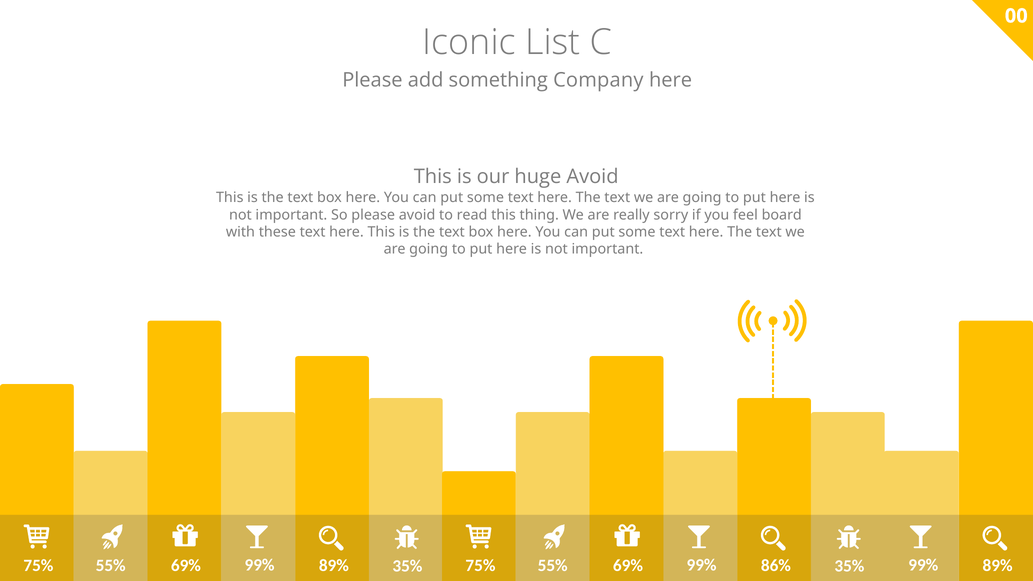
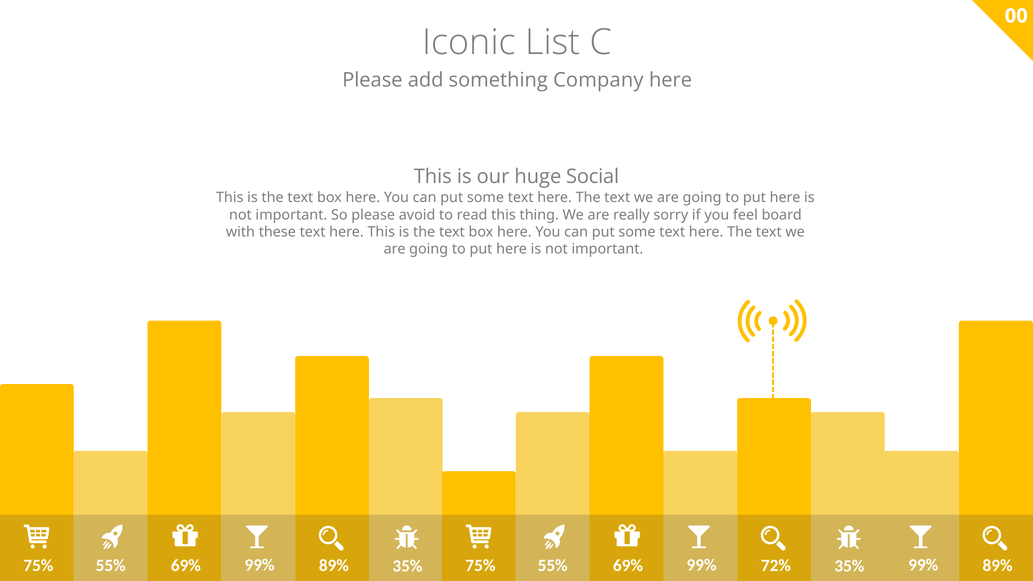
huge Avoid: Avoid -> Social (593, 176)
86%: 86% -> 72% (776, 566)
